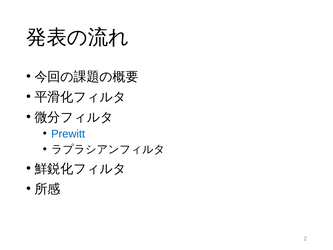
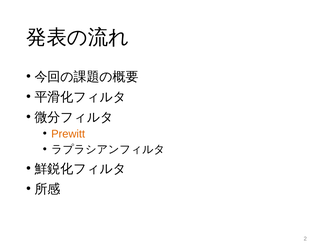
Prewitt colour: blue -> orange (68, 134)
